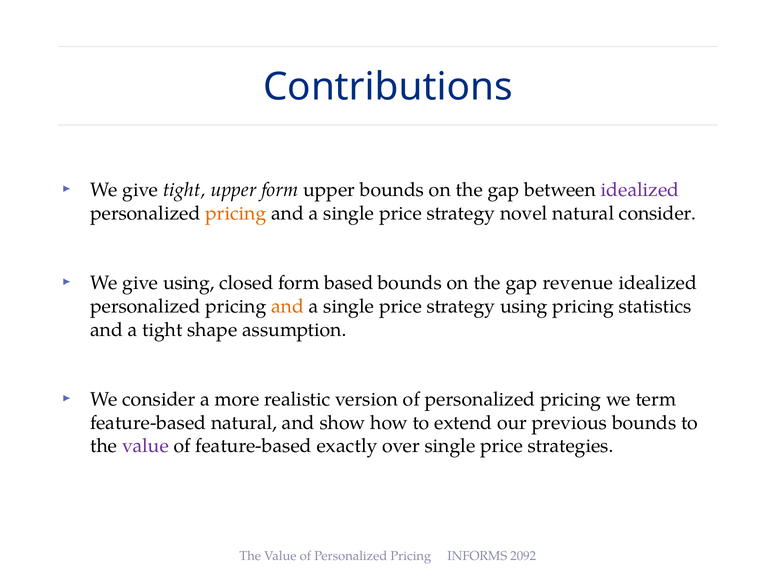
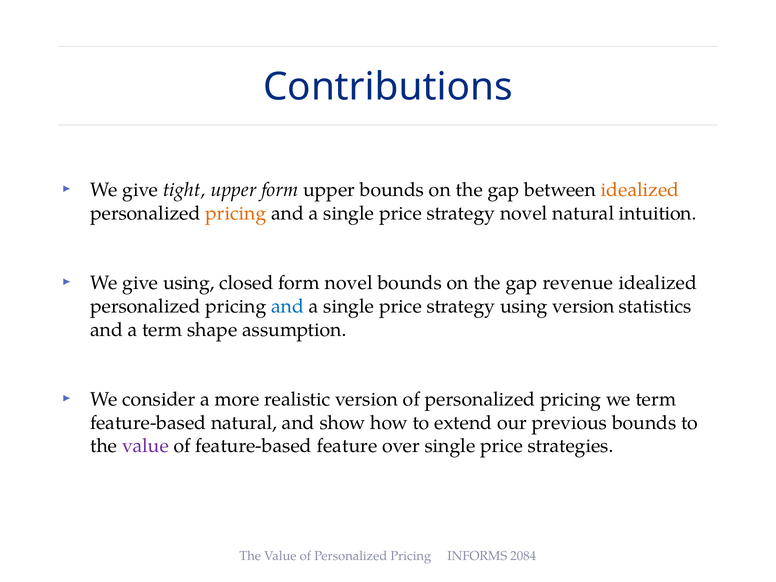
idealized colour: purple -> orange (640, 190)
natural consider: consider -> intuition (658, 213)
form based: based -> novel (349, 283)
and colour: orange -> blue (288, 306)
using pricing: pricing -> version (583, 306)
a tight: tight -> term (162, 330)
exactly: exactly -> feature (347, 446)
2092: 2092 -> 2084 (523, 556)
